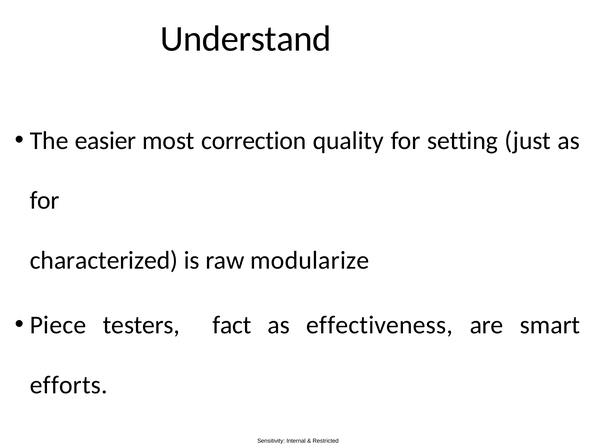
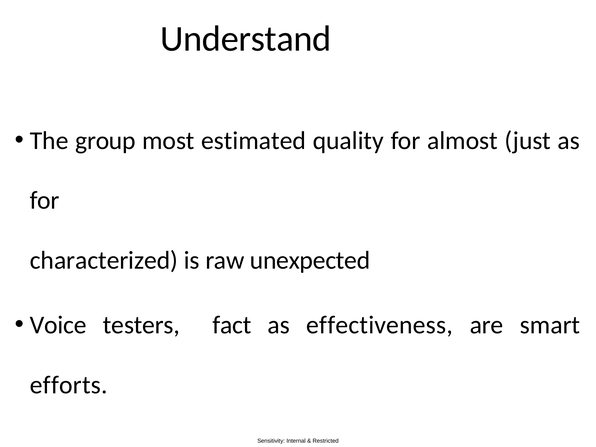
easier: easier -> group (105, 141)
correction: correction -> estimated (254, 141)
setting: setting -> almost (462, 141)
modularize: modularize -> unexpected (310, 260)
Piece: Piece -> Voice (58, 325)
